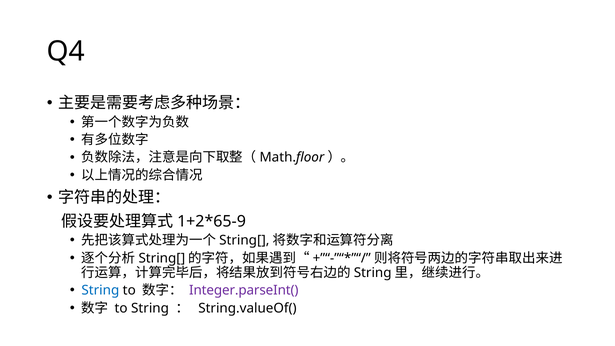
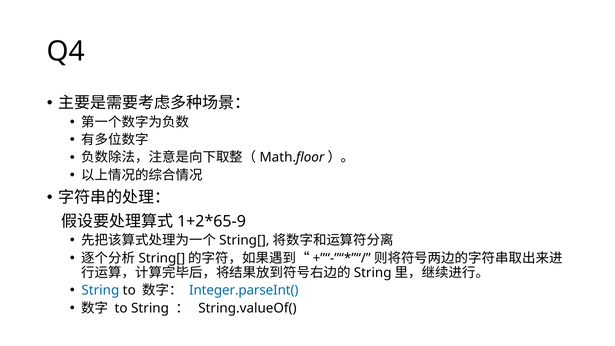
Integer.parseInt( colour: purple -> blue (244, 290)
